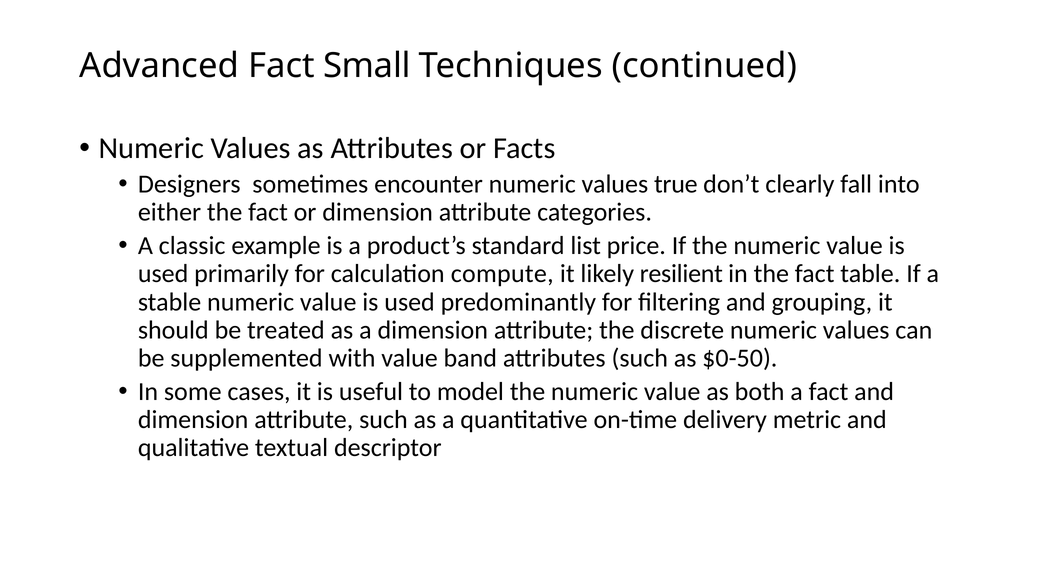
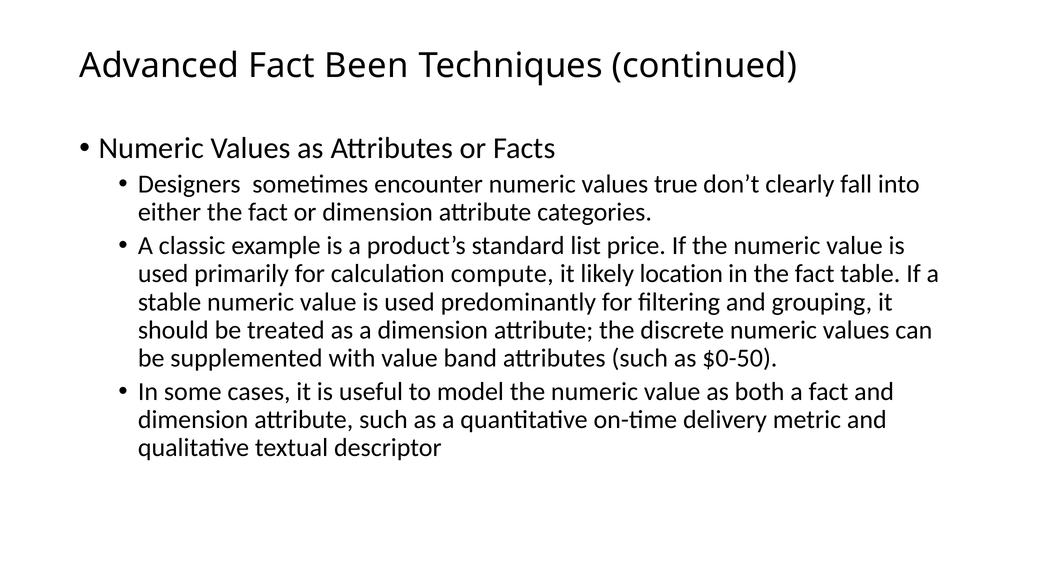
Small: Small -> Been (367, 66)
resilient: resilient -> location (681, 274)
